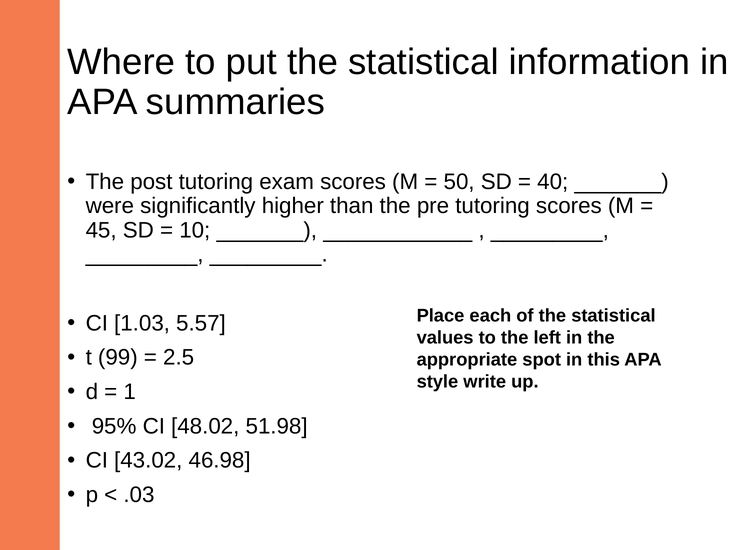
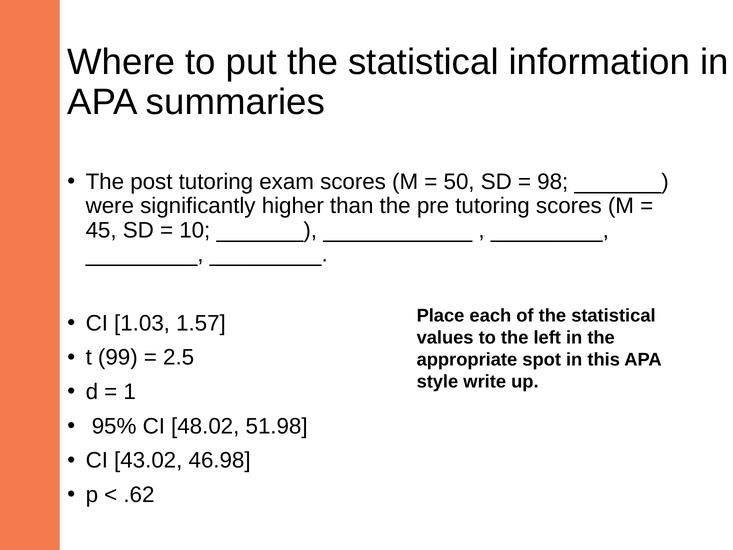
40: 40 -> 98 (553, 182)
5.57: 5.57 -> 1.57 (201, 323)
.03: .03 -> .62 (139, 495)
